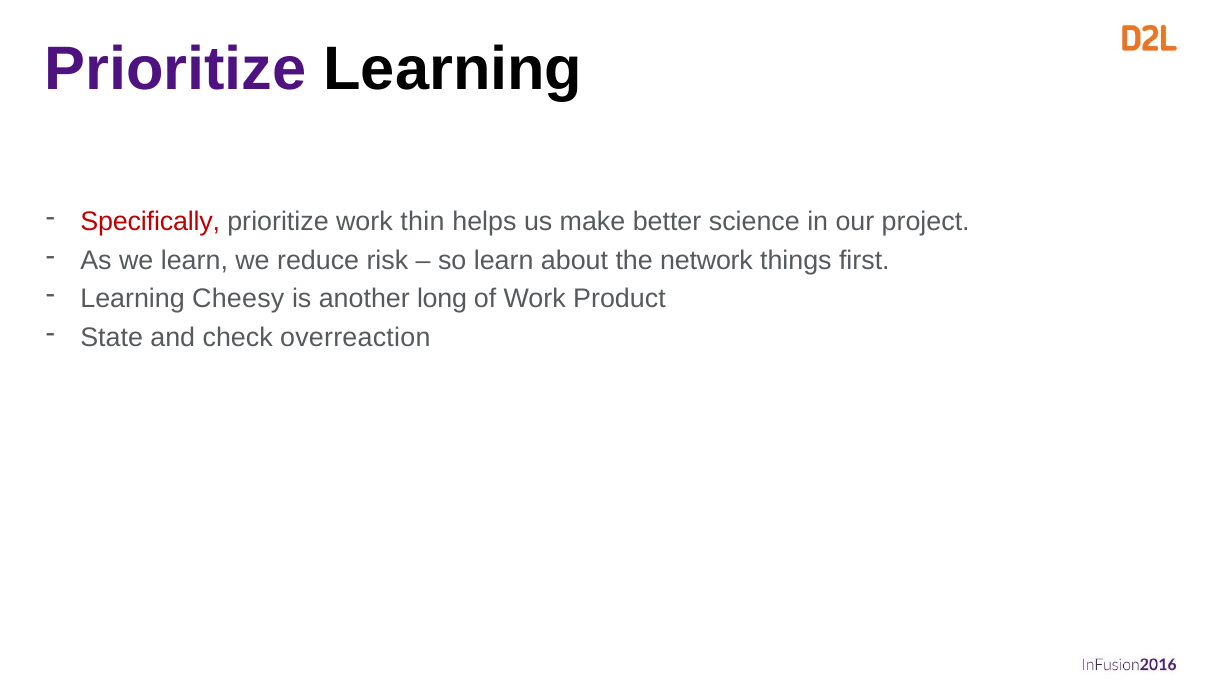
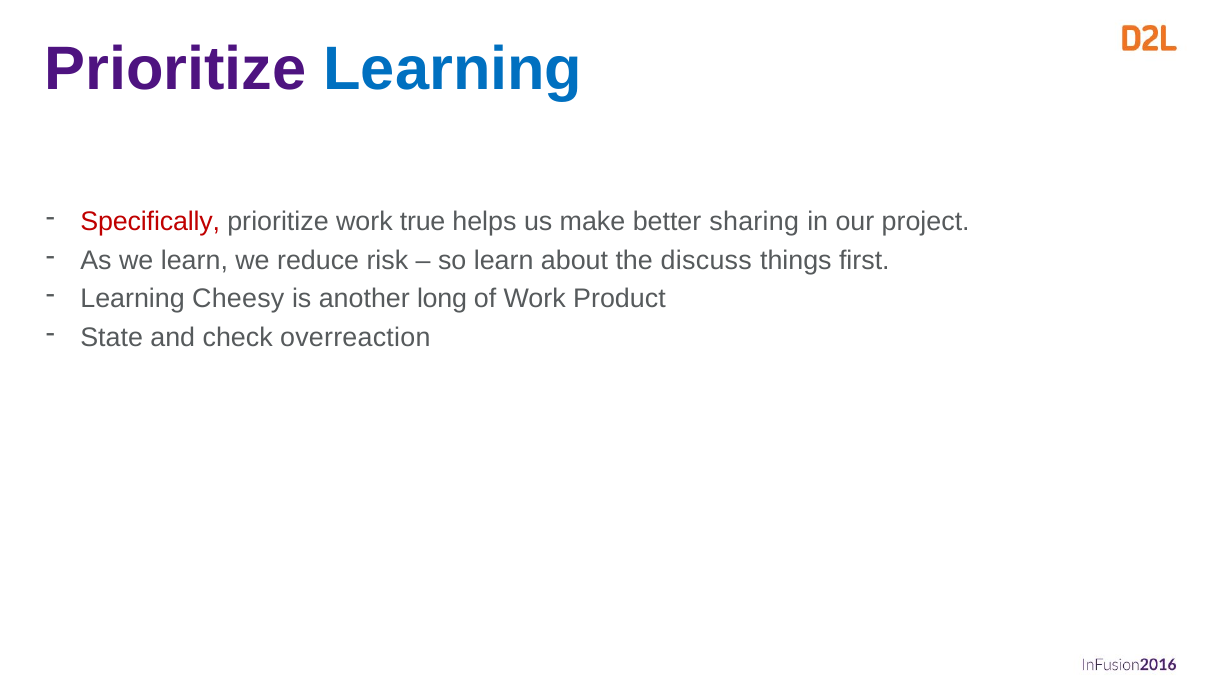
Learning colour: black -> blue (453, 69)
thin: thin -> true (423, 222)
science: science -> sharing (754, 222)
network: network -> discuss (706, 261)
